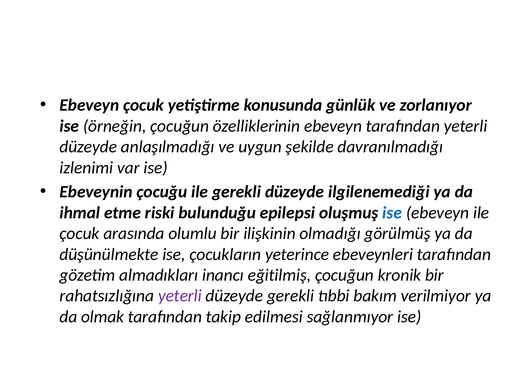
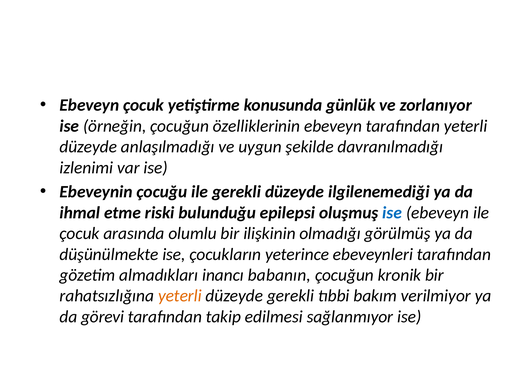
eğitilmiş: eğitilmiş -> babanın (279, 275)
yeterli colour: purple -> orange (180, 296)
olmak: olmak -> görevi (103, 317)
